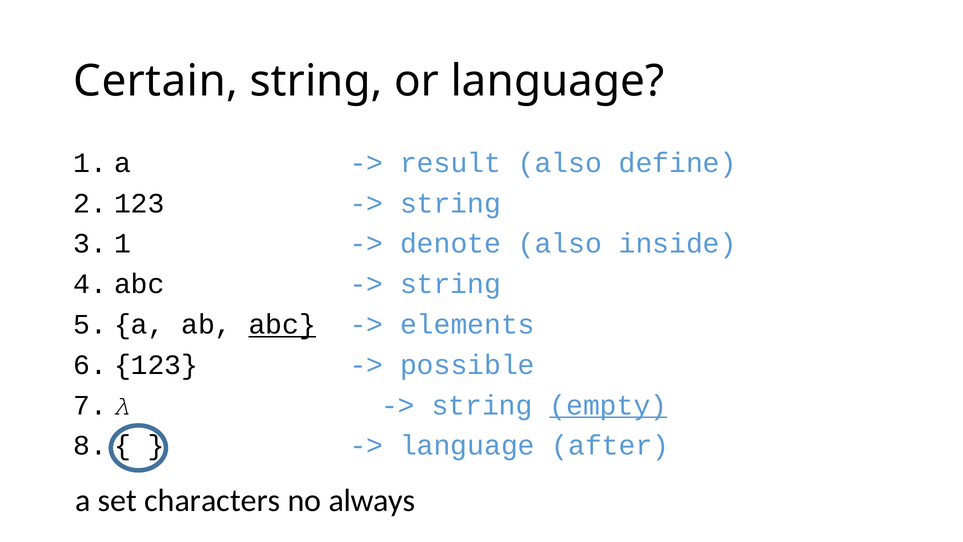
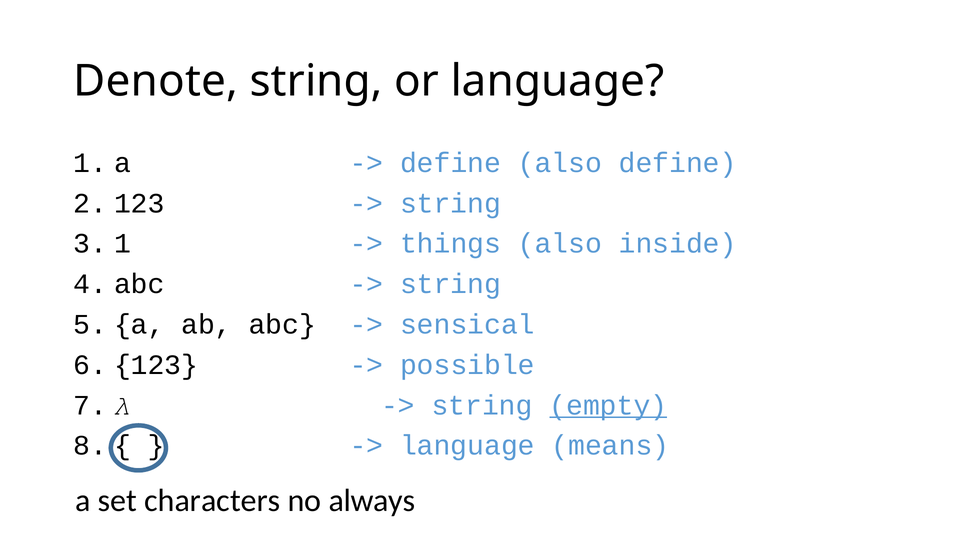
Certain: Certain -> Denote (156, 81)
result: result -> define (451, 163)
denote: denote -> things (451, 244)
abc underline: present -> none (282, 324)
elements: elements -> sensical (467, 324)
after: after -> means (610, 445)
